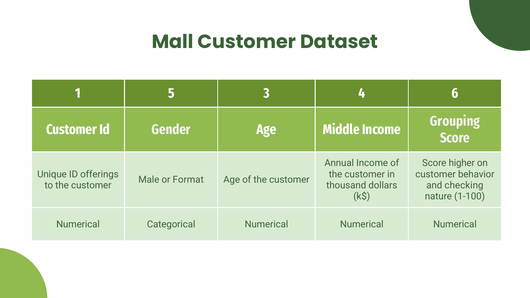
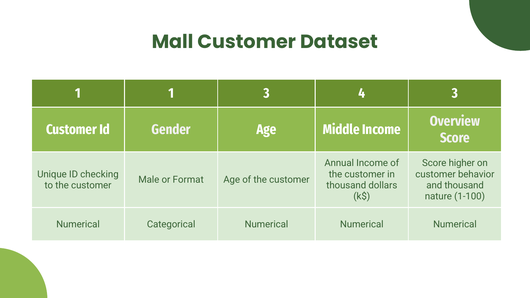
1 5: 5 -> 1 (171, 93)
4 6: 6 -> 3 (455, 93)
Grouping: Grouping -> Overview (455, 121)
offerings: offerings -> checking (99, 174)
and checking: checking -> thousand (464, 185)
